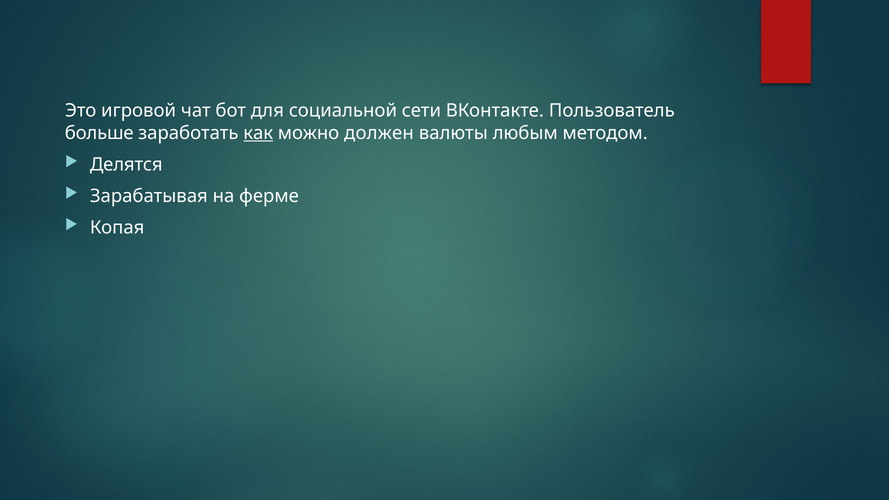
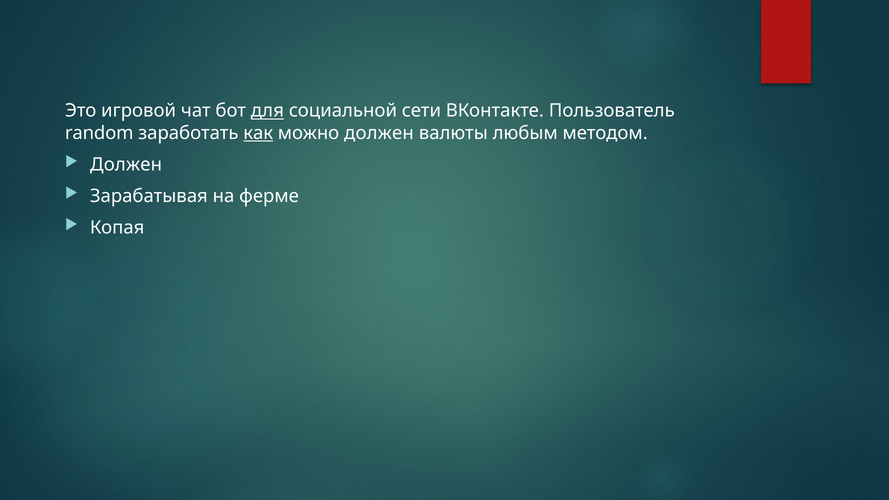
для underline: none -> present (267, 111)
больше: больше -> random (99, 133)
Делятся: Делятся -> Должен (126, 165)
